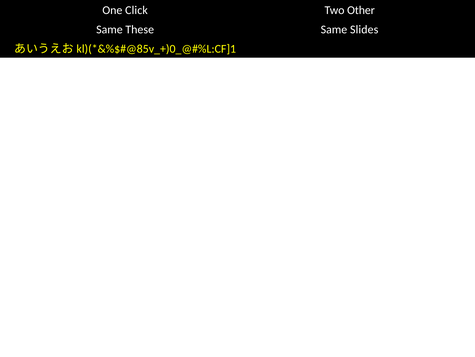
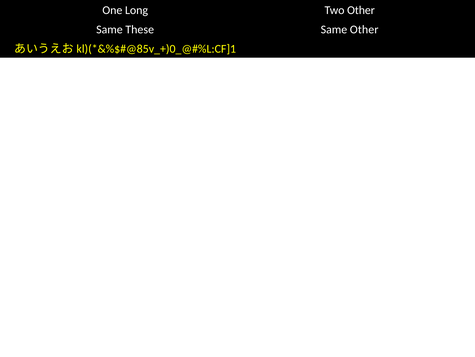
Click: Click -> Long (137, 10)
Same Slides: Slides -> Other (364, 29)
